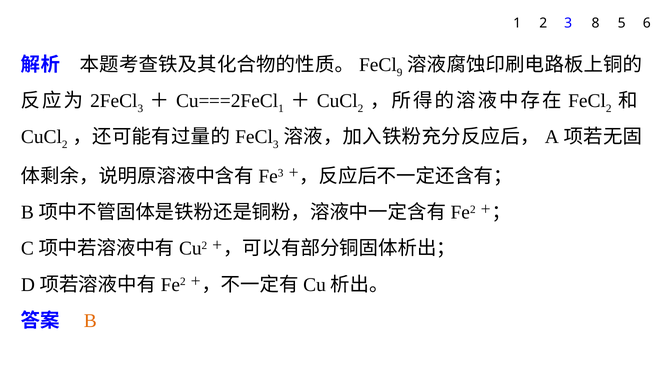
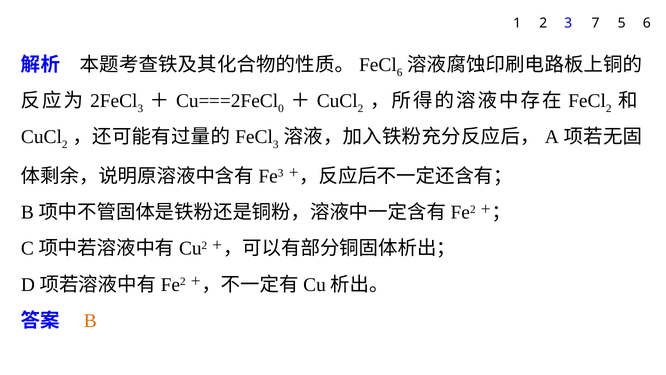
8: 8 -> 7 (596, 23)
9: 9 -> 6 (400, 72)
1: 1 -> 0 (281, 108)
